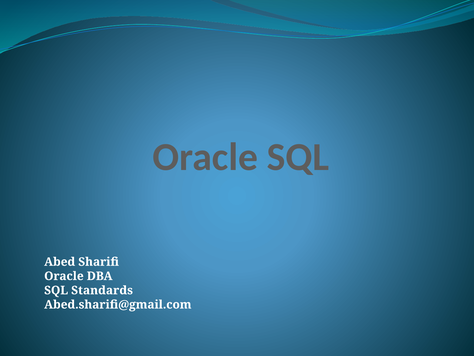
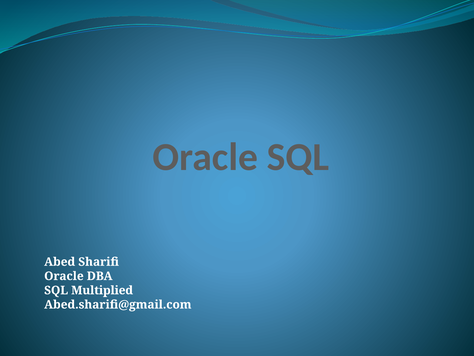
Standards: Standards -> Multiplied (102, 290)
